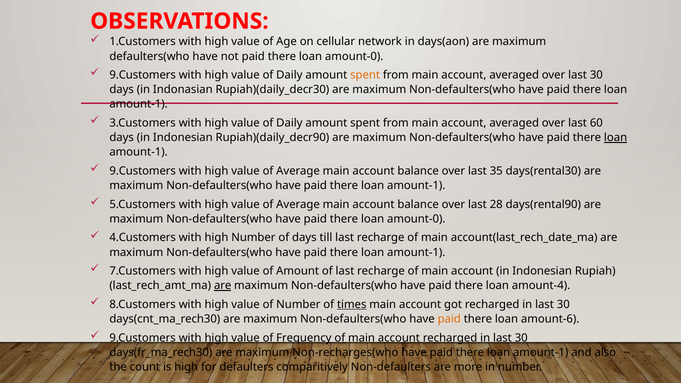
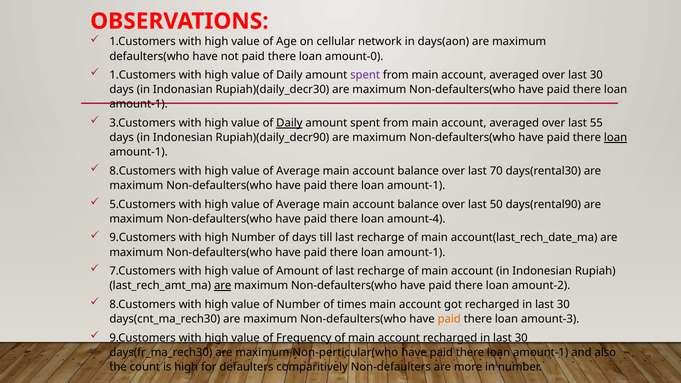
9.Customers: 9.Customers -> 1.Customers (143, 75)
spent colour: orange -> purple (365, 75)
Daily underline: none -> present (289, 123)
60: 60 -> 55 (596, 123)
9.Customers: 9.Customers -> 8.Customers (143, 171)
35: 35 -> 70 (496, 171)
28: 28 -> 50 (496, 204)
amount-0: amount-0 -> amount-4 (416, 219)
4.Customers: 4.Customers -> 9.Customers (143, 238)
amount-4: amount-4 -> amount-2 (541, 286)
times underline: present -> none (352, 305)
amount-6: amount-6 -> amount-3 (550, 319)
Non-recharges(who: Non-recharges(who -> Non-perticular(who (345, 352)
